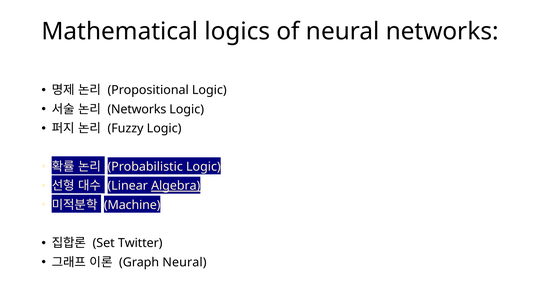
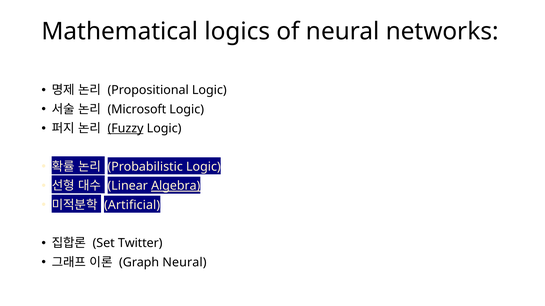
Networks: Networks -> Microsoft (137, 109)
Fuzzy underline: none -> present (126, 129)
Machine: Machine -> Artificial (132, 205)
